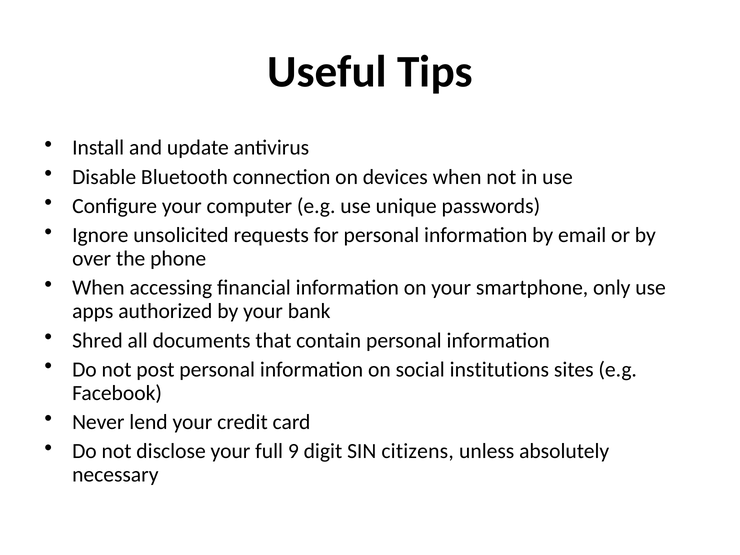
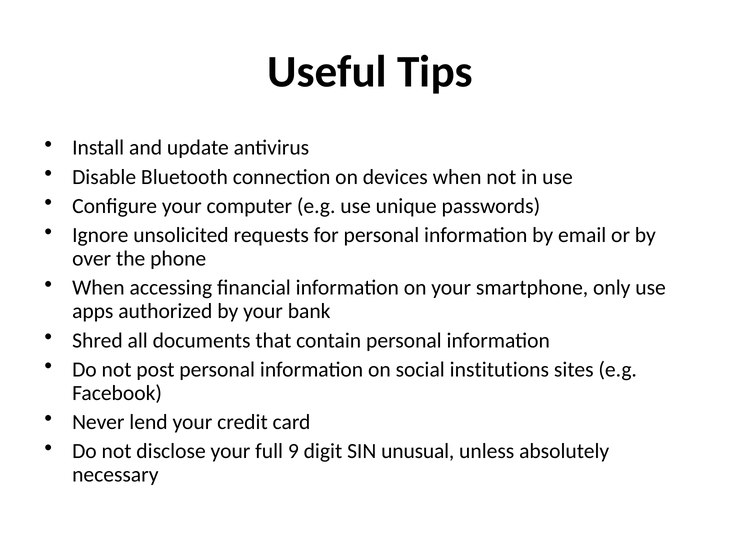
citizens: citizens -> unusual (418, 451)
